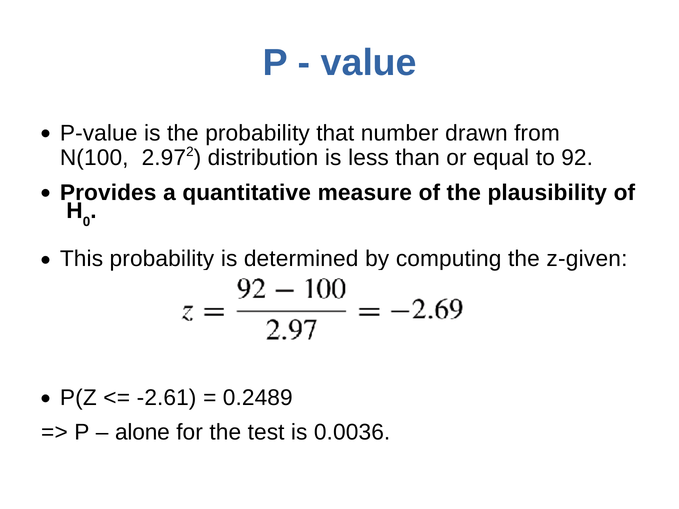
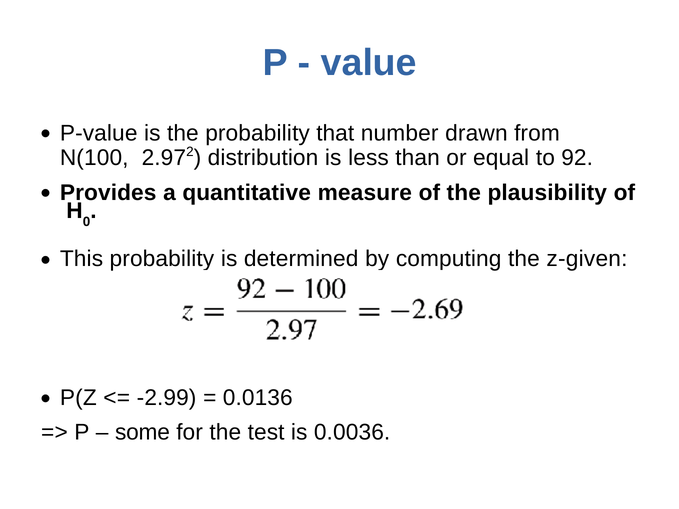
-2.61: -2.61 -> -2.99 (167, 398)
0.2489: 0.2489 -> 0.0136 (258, 398)
alone: alone -> some (142, 433)
